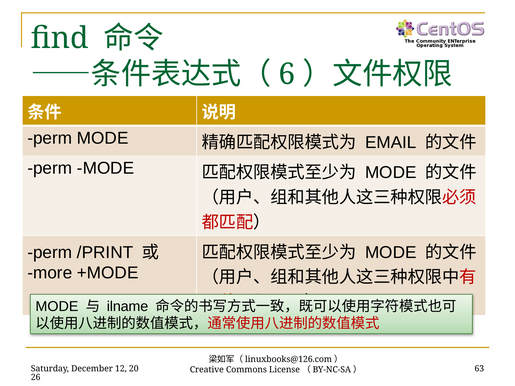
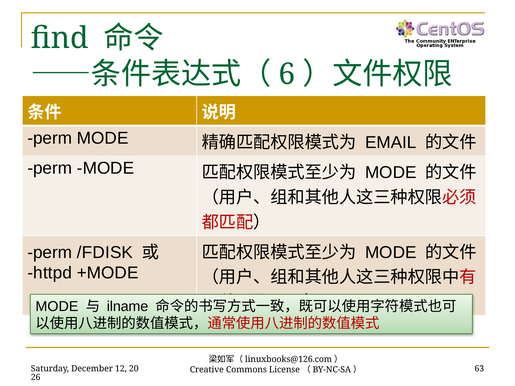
/PRINT: /PRINT -> /FDISK (105, 253)
more: more -> httpd (50, 273)
